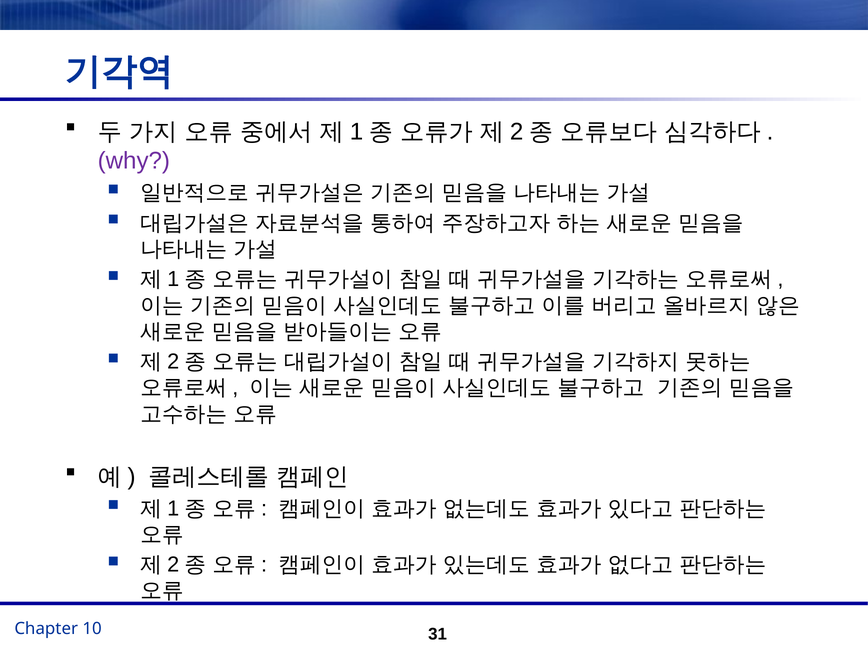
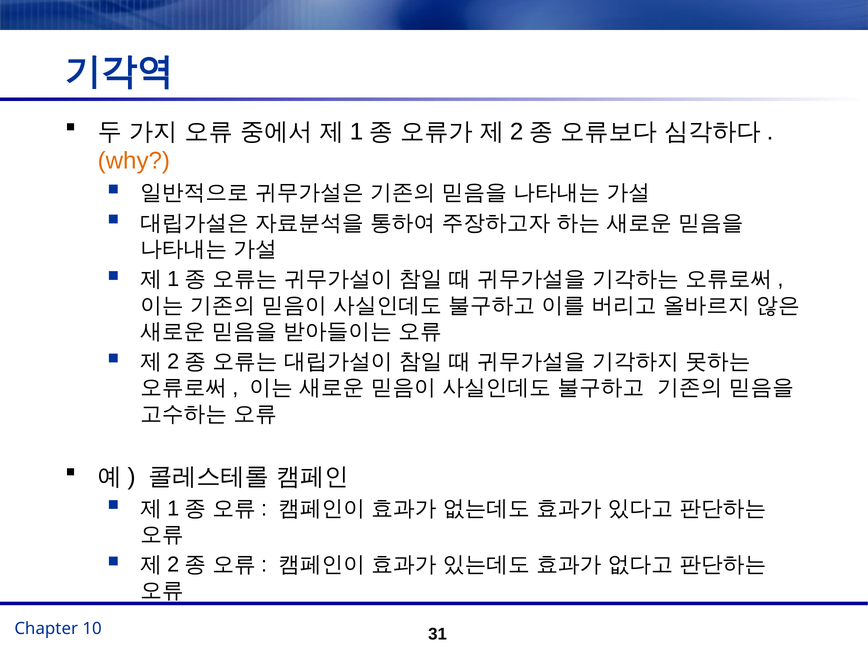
why colour: purple -> orange (134, 161)
